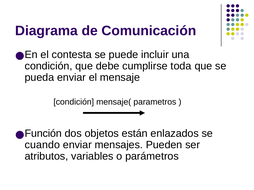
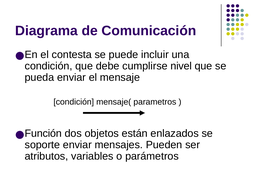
toda: toda -> nivel (181, 66)
cuando: cuando -> soporte (42, 145)
